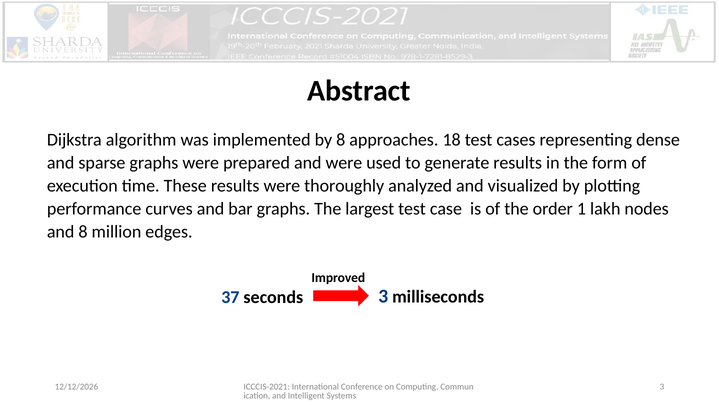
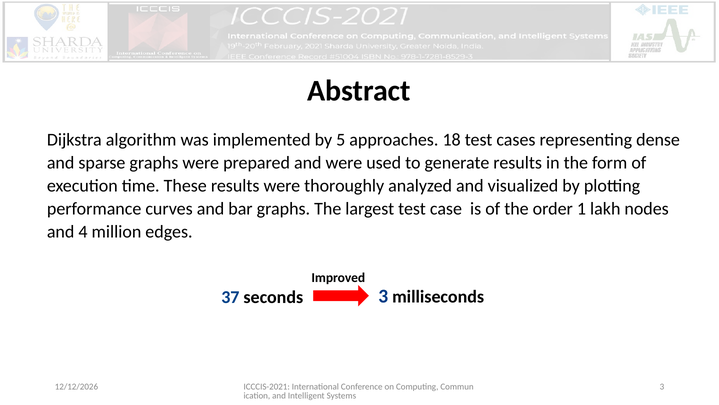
by 8: 8 -> 5 (341, 139)
and 8: 8 -> 4 (83, 232)
